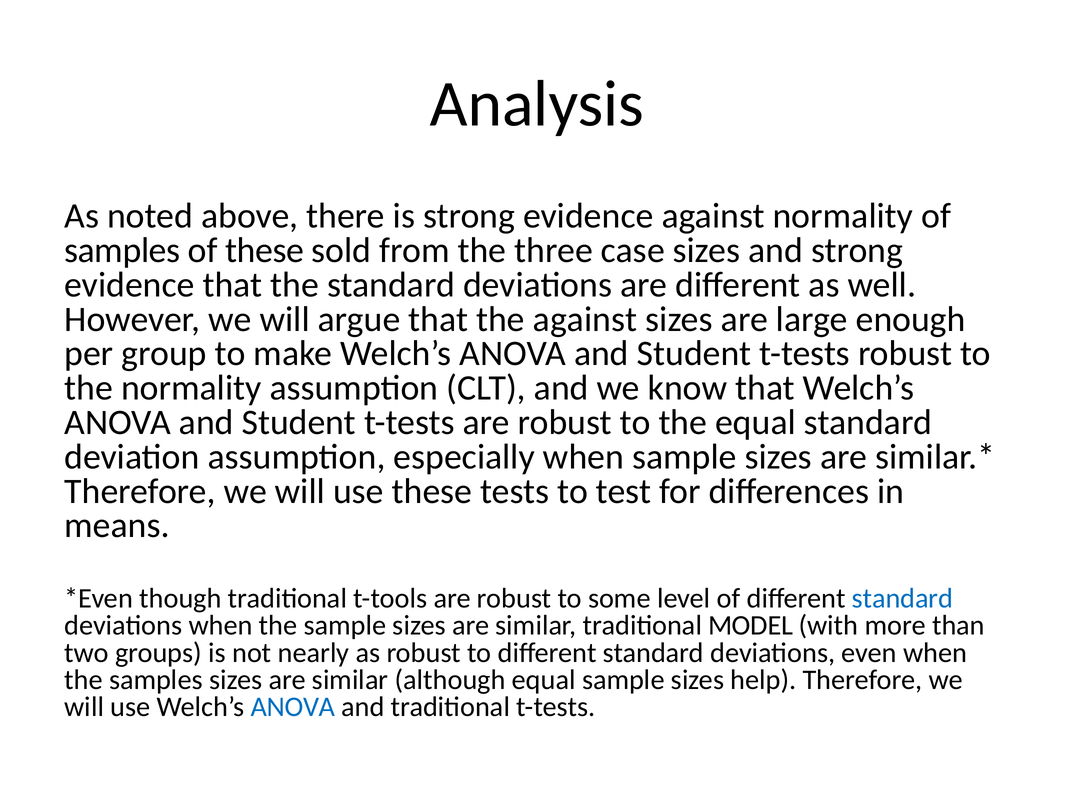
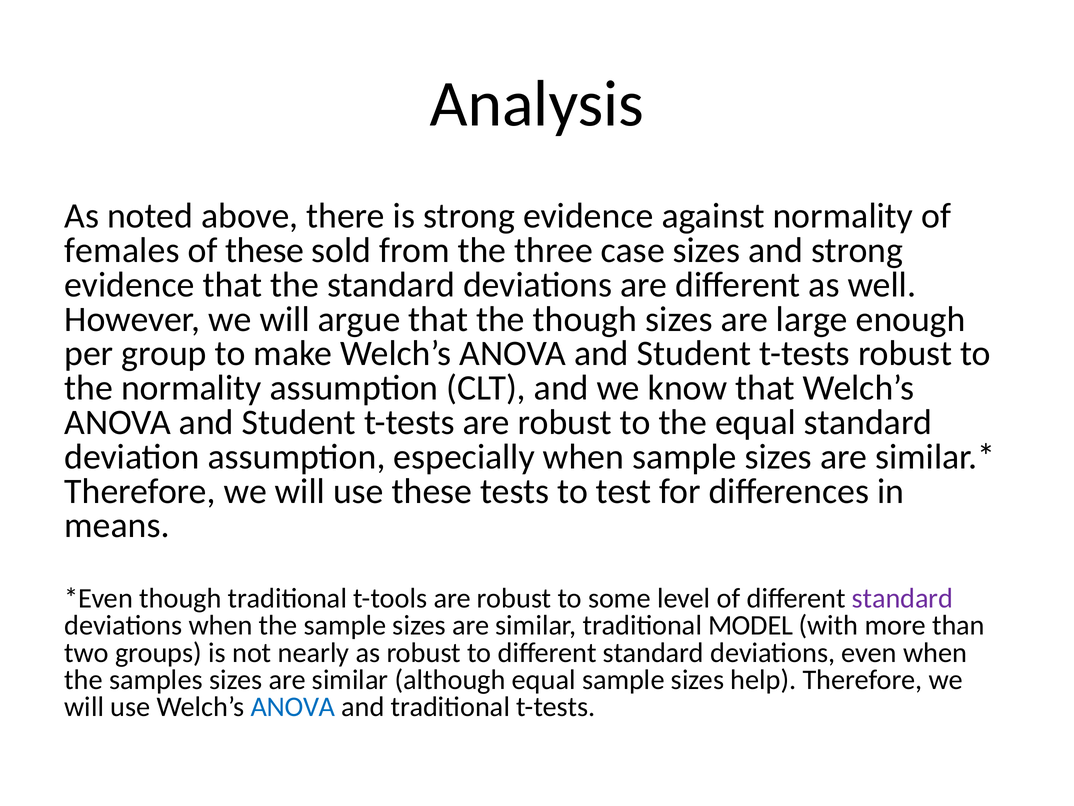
samples: samples -> females (122, 250)
the against: against -> though (585, 319)
standard colour: blue -> purple (902, 598)
